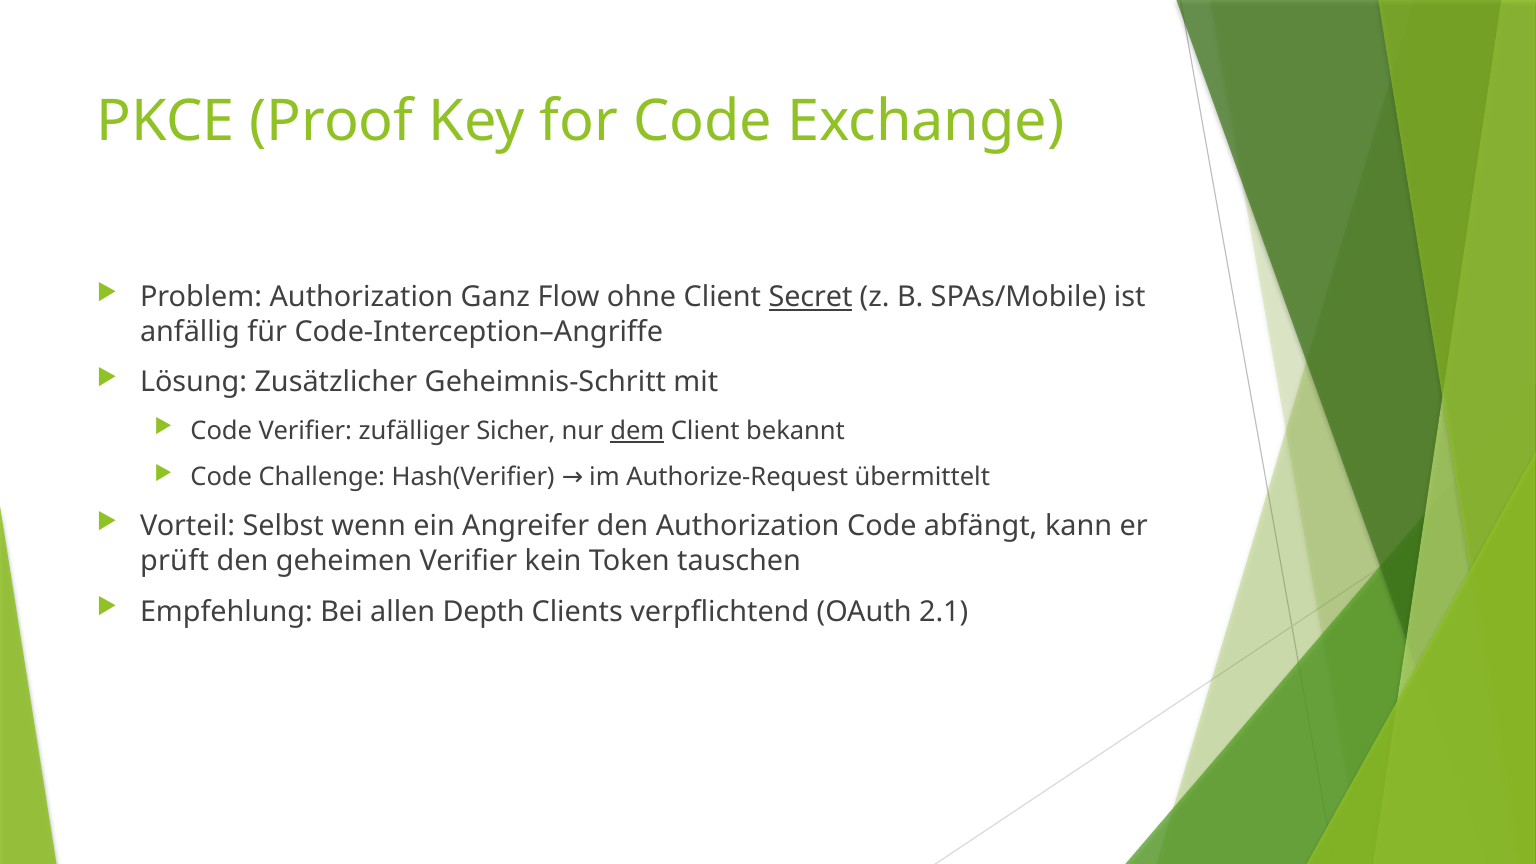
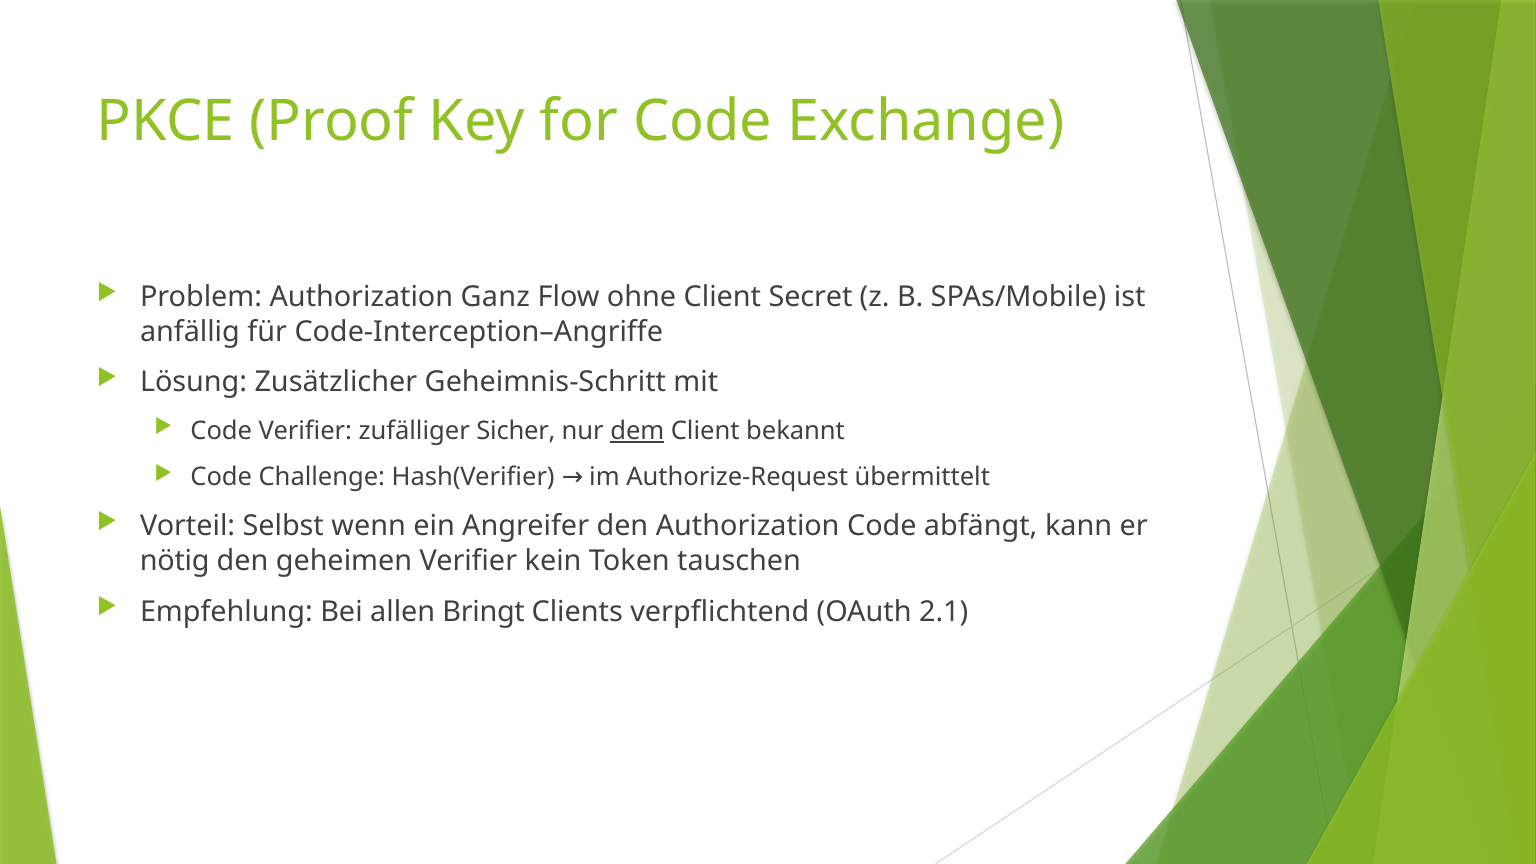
Secret underline: present -> none (810, 297)
prüft: prüft -> nötig (175, 561)
Depth: Depth -> Bringt (484, 612)
